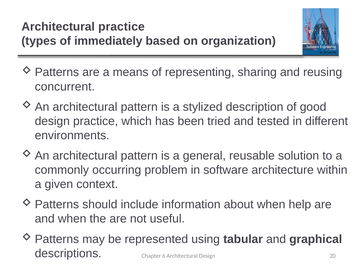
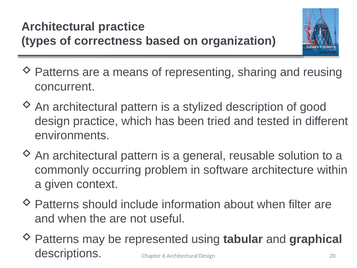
immediately: immediately -> correctness (108, 41)
help: help -> filter (300, 204)
